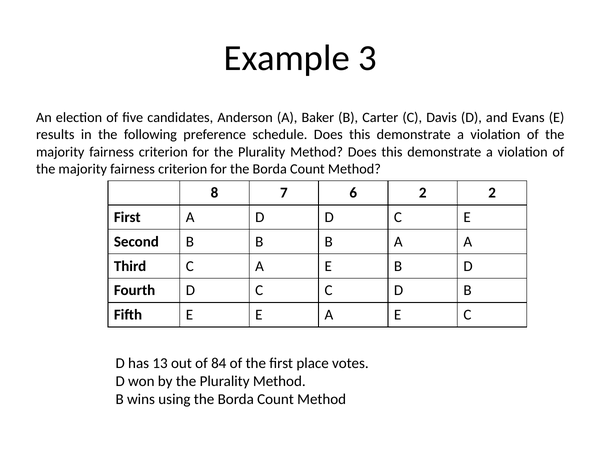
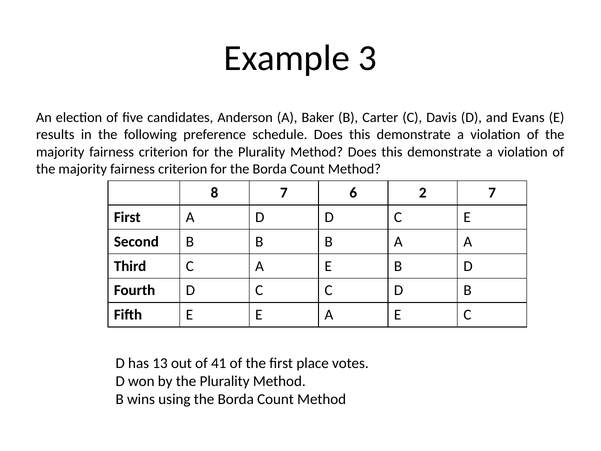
2 2: 2 -> 7 (492, 193)
84: 84 -> 41 (219, 363)
